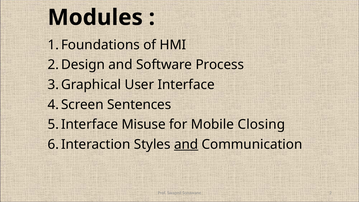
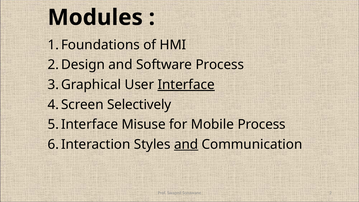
Interface underline: none -> present (186, 85)
Sentences: Sentences -> Selectively (139, 105)
Mobile Closing: Closing -> Process (262, 124)
